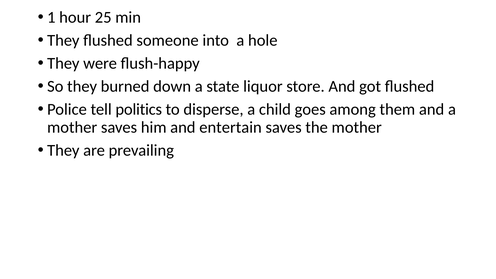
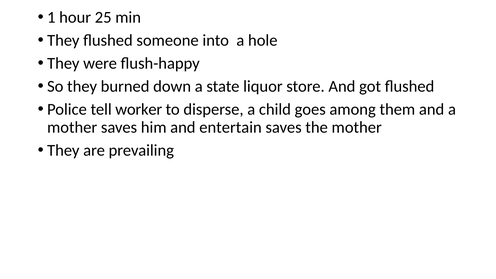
politics: politics -> worker (139, 109)
